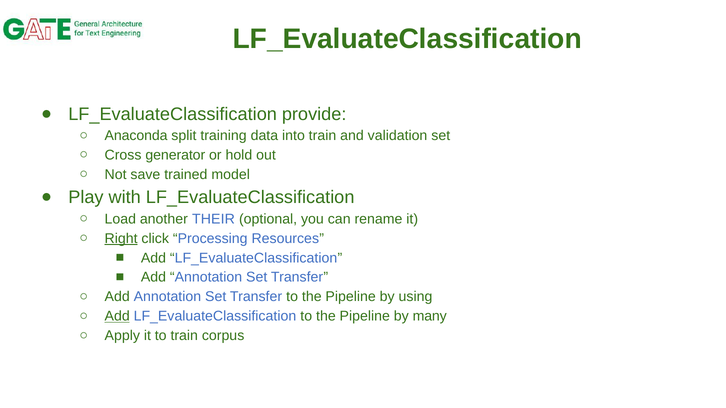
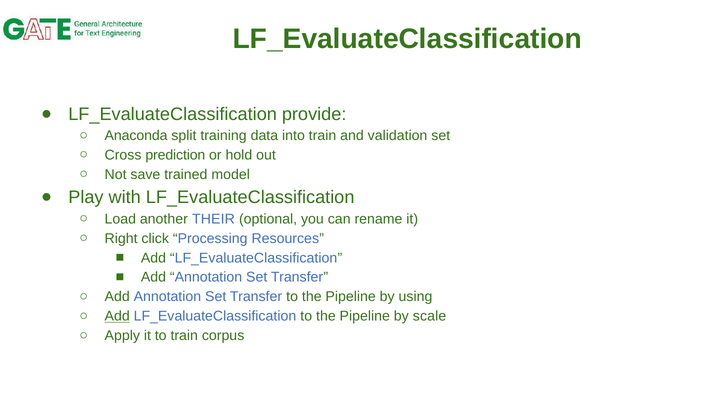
generator: generator -> prediction (175, 155)
Right underline: present -> none (121, 239)
many: many -> scale (430, 317)
